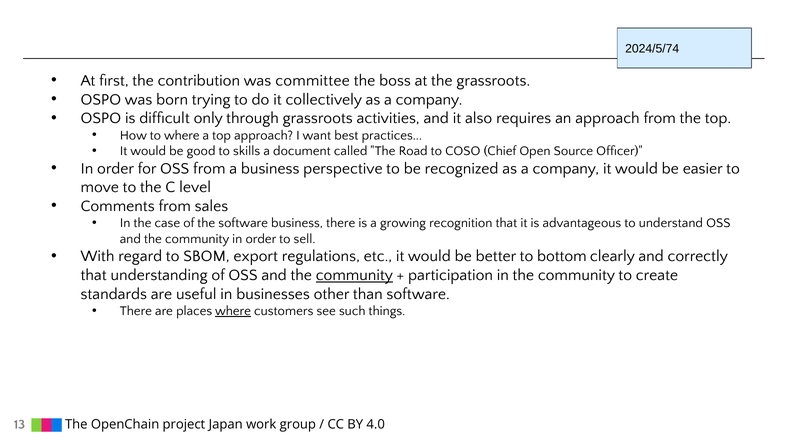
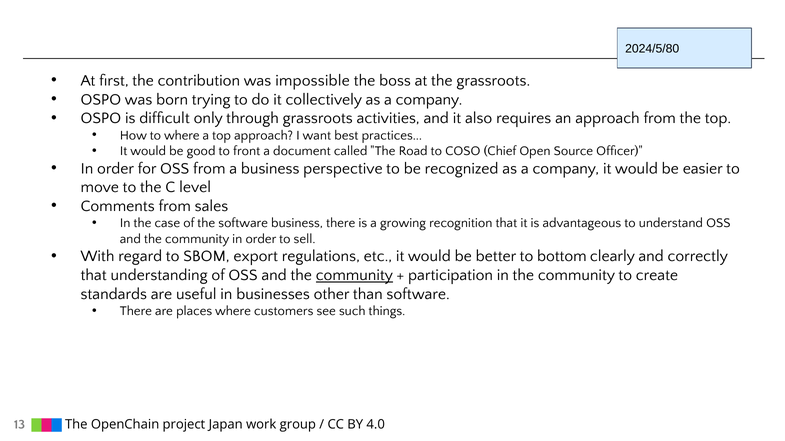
2024/5/74: 2024/5/74 -> 2024/5/80 (652, 49)
committee: committee -> impossible (313, 81)
skills: skills -> front (247, 151)
where underline: present -> none (233, 311)
